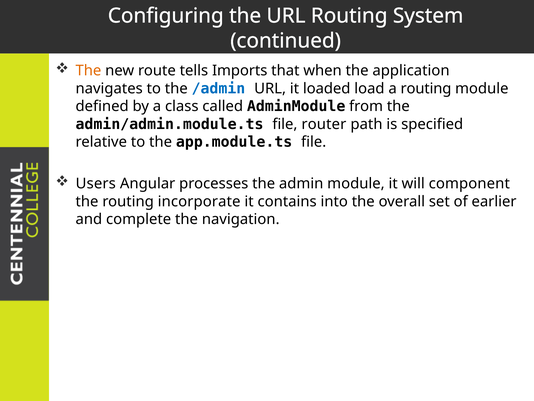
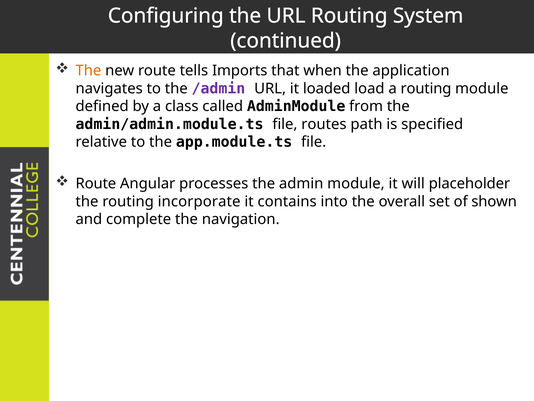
/admin colour: blue -> purple (218, 88)
router: router -> routes (324, 124)
Users: Users -> Route (96, 183)
component: component -> placeholder (469, 183)
earlier: earlier -> shown (494, 201)
